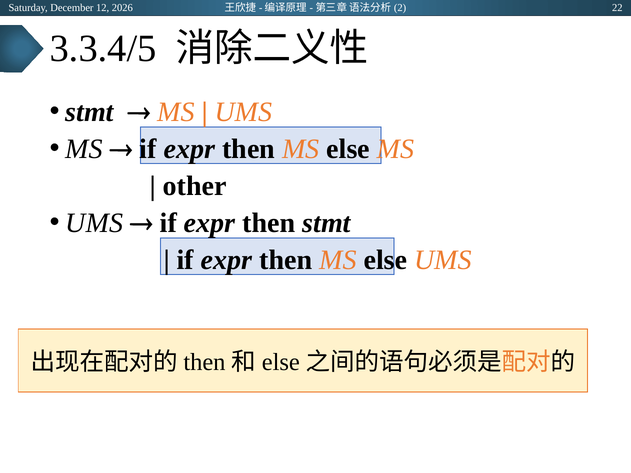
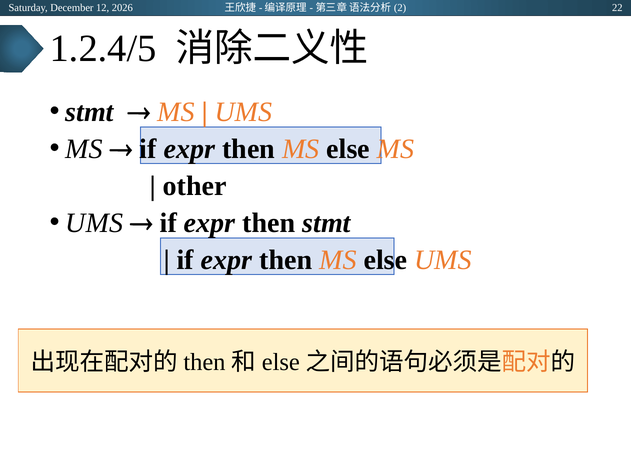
3.3.4/5: 3.3.4/5 -> 1.2.4/5 (103, 48)
